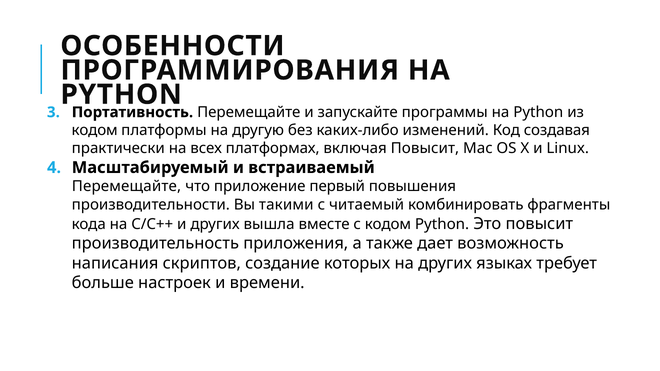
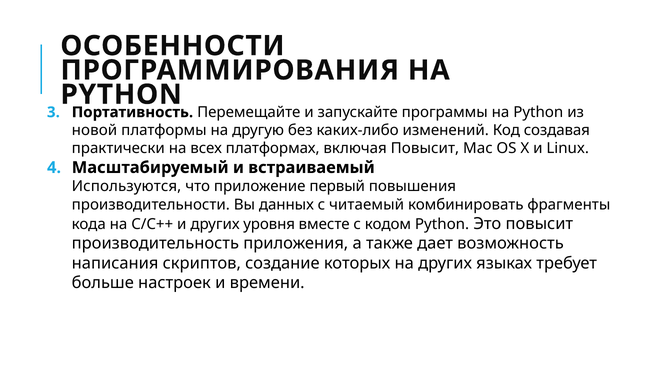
кодом: кодом -> новой (94, 130)
Перемещайте: Перемещайте -> Используются (127, 187)
такими: такими -> данных (286, 205)
вышла: вышла -> уровня (269, 224)
